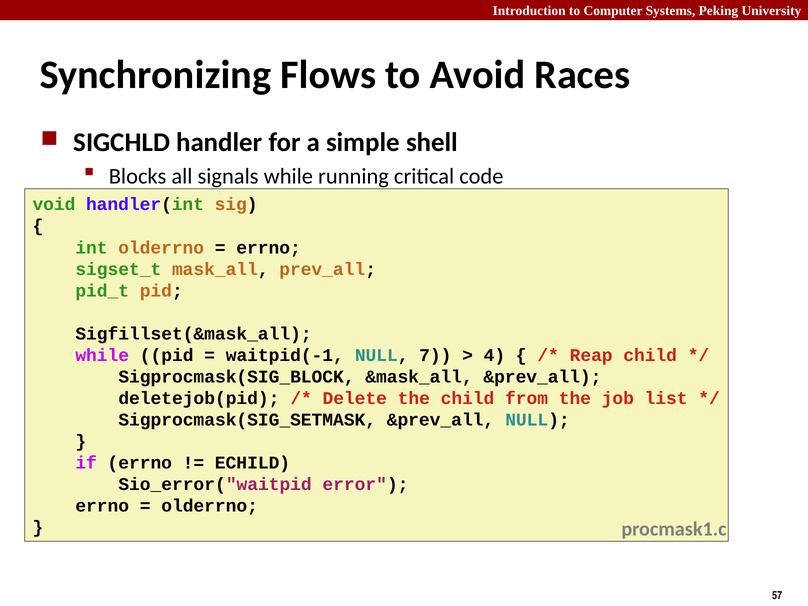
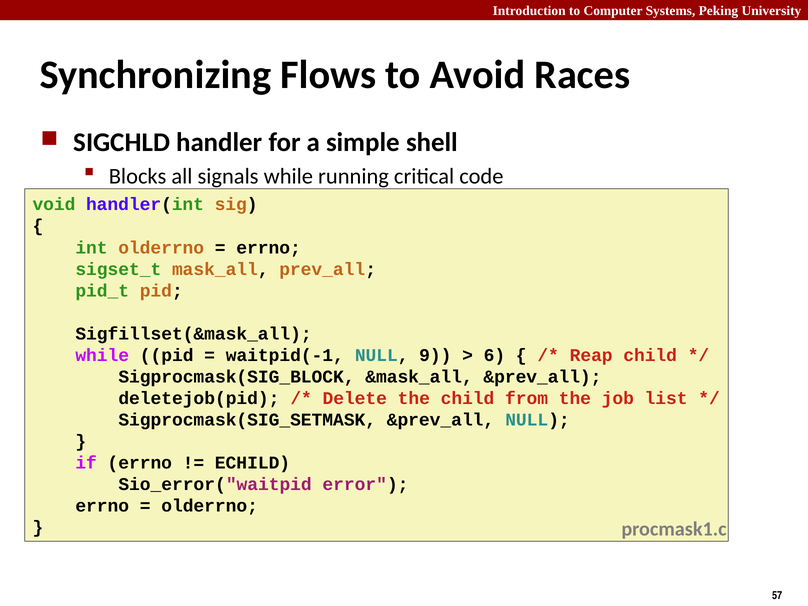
7: 7 -> 9 (435, 355)
4: 4 -> 6 (494, 355)
